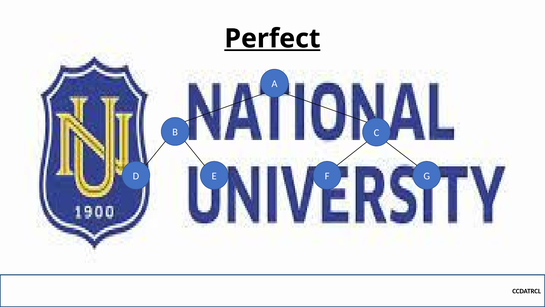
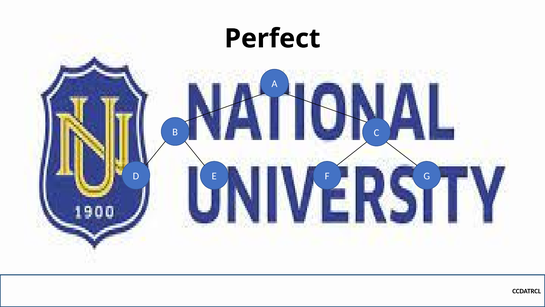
Perfect underline: present -> none (272, 39)
